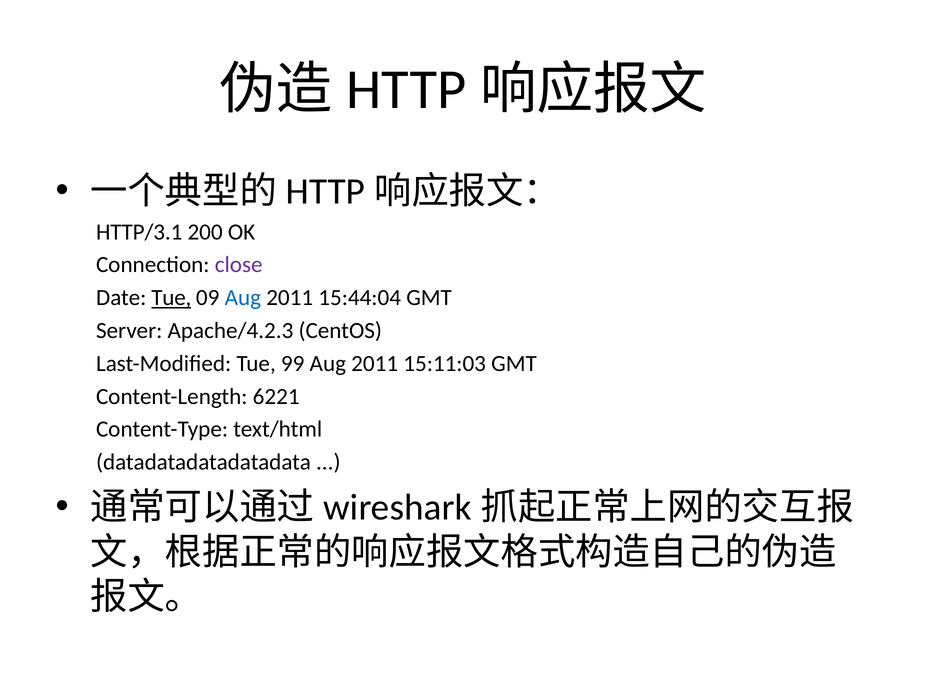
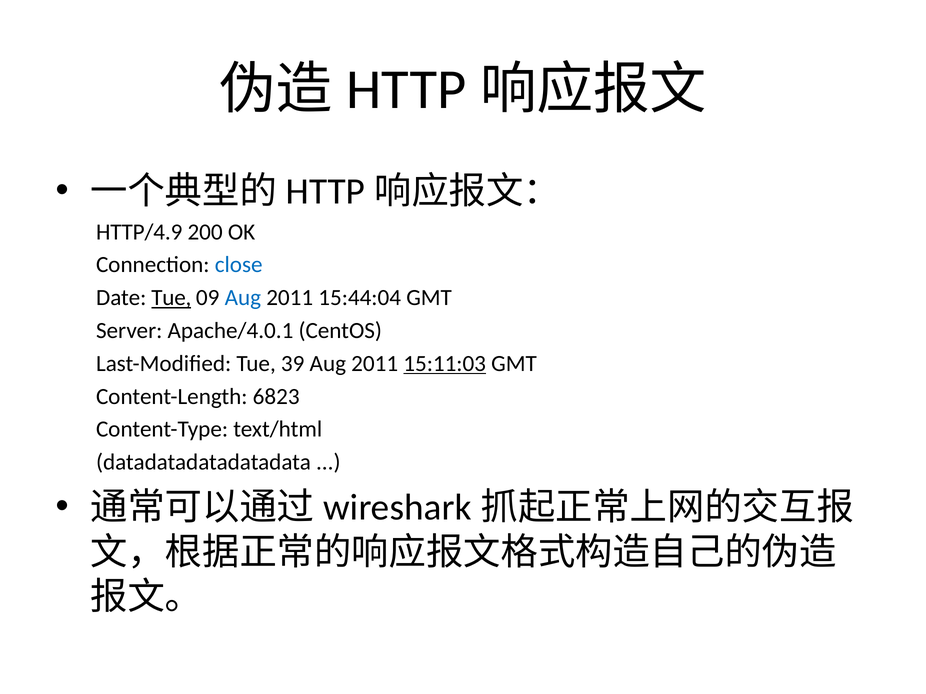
HTTP/3.1: HTTP/3.1 -> HTTP/4.9 (139, 232)
close colour: purple -> blue (239, 265)
Apache/4.2.3: Apache/4.2.3 -> Apache/4.0.1 (230, 331)
99: 99 -> 39 (293, 364)
15:11:03 underline: none -> present (445, 364)
6221: 6221 -> 6823 (276, 397)
